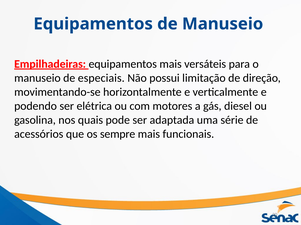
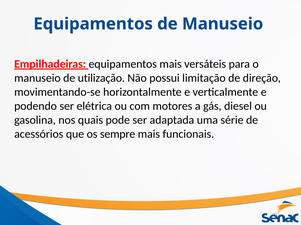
especiais: especiais -> utilização (101, 78)
